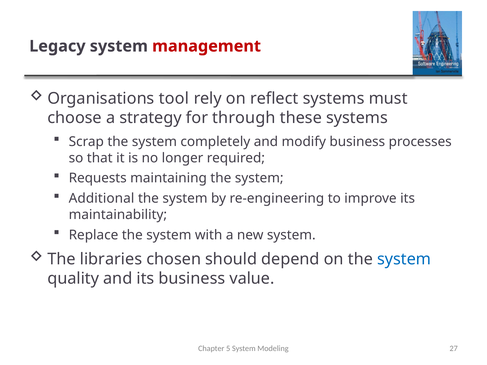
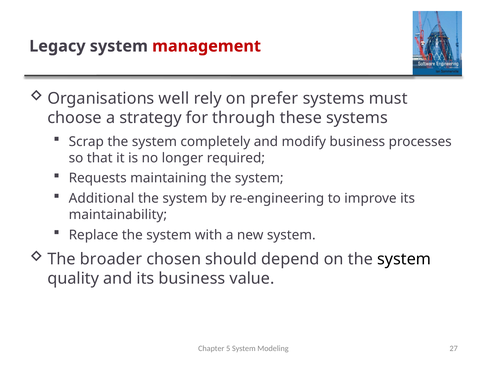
tool: tool -> well (174, 99)
reflect: reflect -> prefer (274, 99)
libraries: libraries -> broader (111, 259)
system colour: blue -> black (404, 259)
